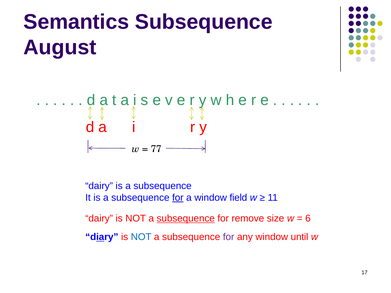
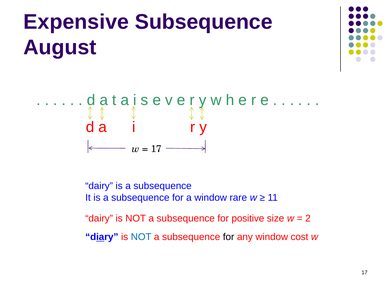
Semantics: Semantics -> Expensive (76, 22)
77: 77 -> 17 (156, 149)
for underline: present -> none (178, 198)
field: field -> rare (238, 198)
subsequence underline: present -> none (186, 219)
remove: remove -> positive (248, 219)
6: 6 -> 2 (308, 219)
for colour: purple -> black (229, 237)
until: until -> cost (299, 237)
